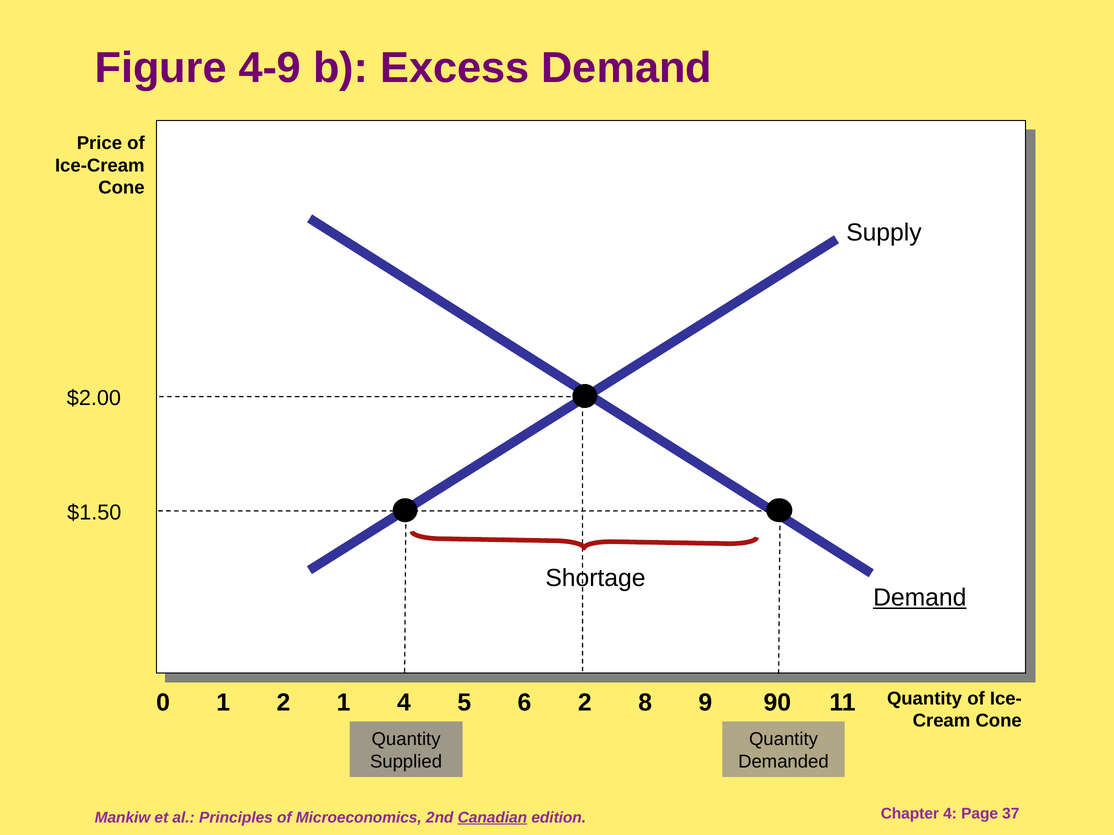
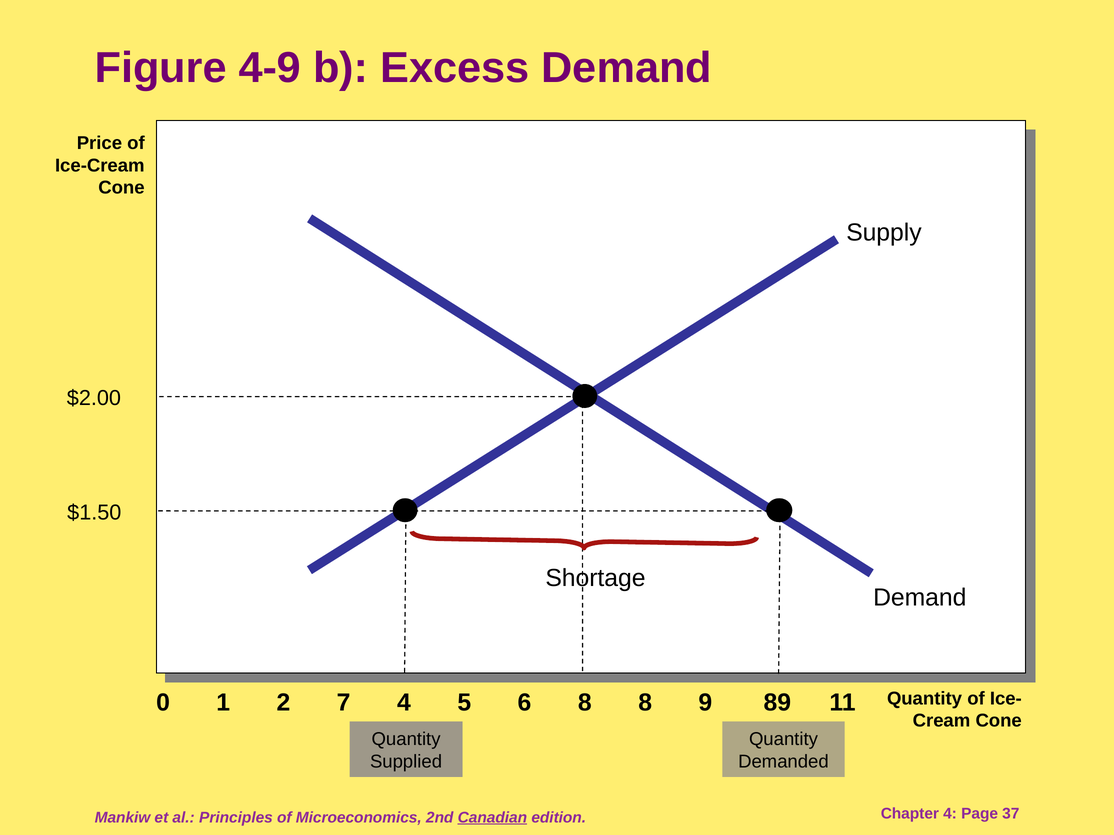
Demand underline: present -> none (920, 598)
1 1: 1 -> 7 (344, 703)
5 2: 2 -> 8 (585, 703)
90: 90 -> 89 (777, 703)
